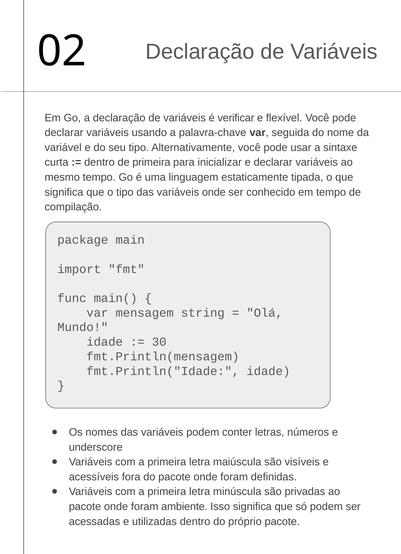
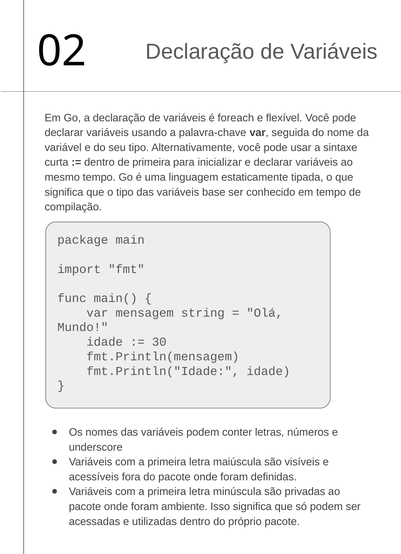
verificar: verificar -> foreach (236, 118)
variáveis onde: onde -> base (214, 192)
